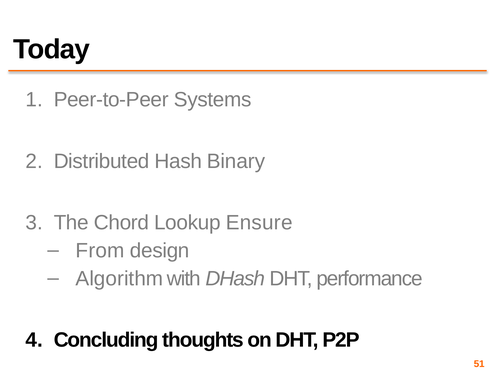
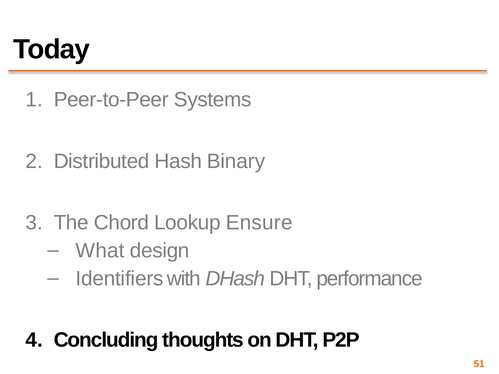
From: From -> What (100, 251)
Algorithm: Algorithm -> Identifiers (119, 279)
